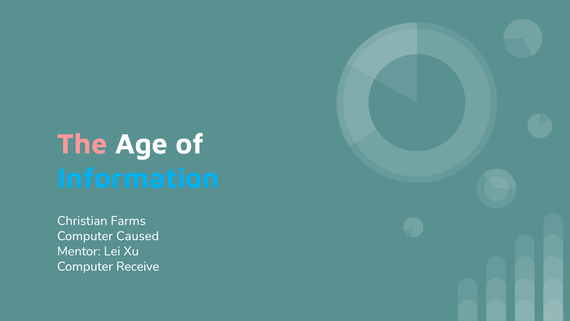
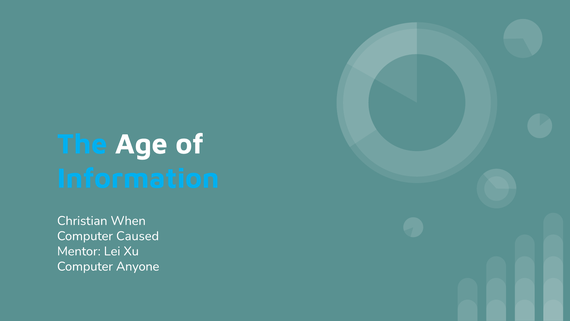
The colour: pink -> light blue (82, 144)
Farms: Farms -> When (128, 221)
Receive: Receive -> Anyone (138, 266)
